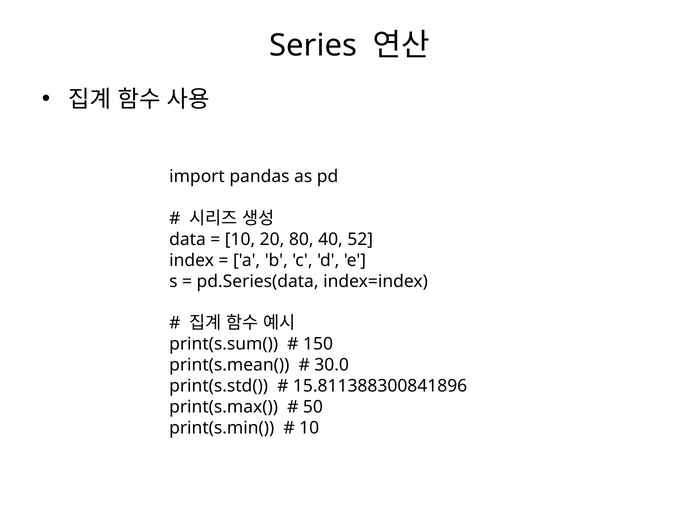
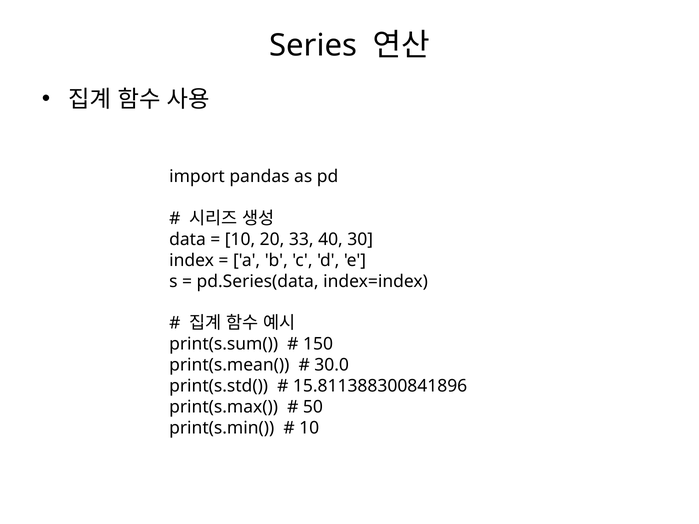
80: 80 -> 33 (301, 239)
52: 52 -> 30 (360, 239)
